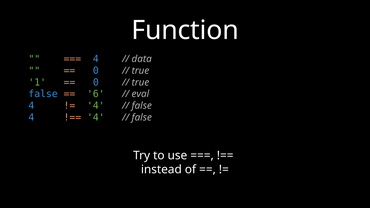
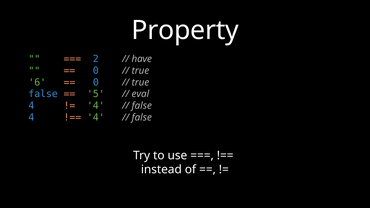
Function: Function -> Property (185, 30)
4: 4 -> 2 (96, 59)
data: data -> have (142, 59)
1: 1 -> 6 (37, 82)
6: 6 -> 5 (96, 94)
